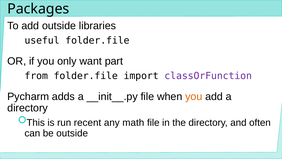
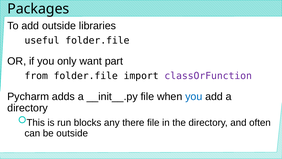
you colour: orange -> blue (194, 96)
recent: recent -> blocks (88, 123)
math: math -> there (133, 123)
